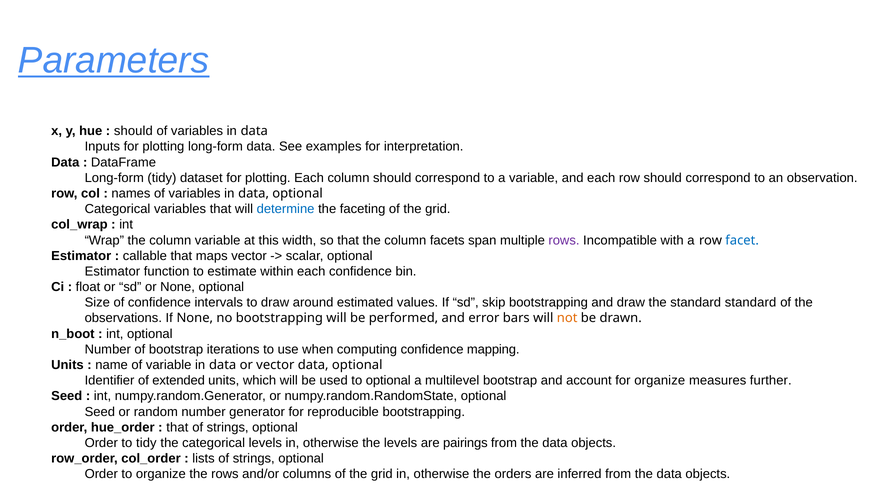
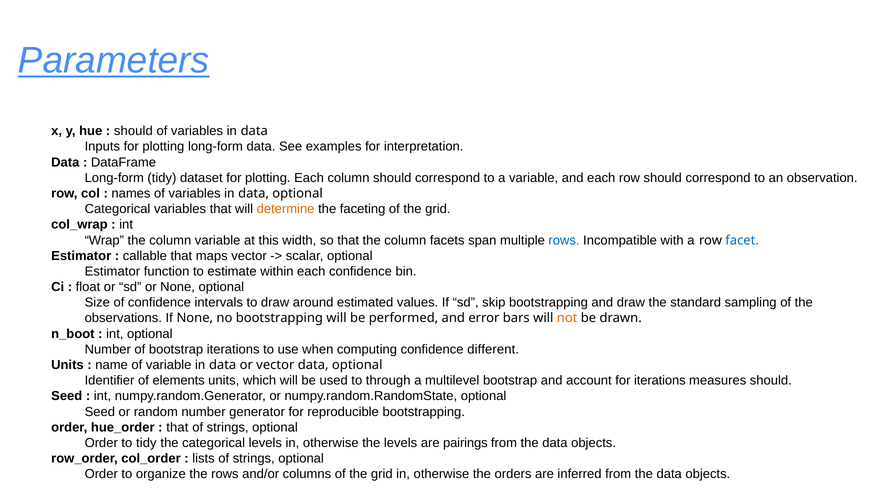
determine colour: blue -> orange (286, 209)
rows colour: purple -> blue (564, 240)
standard standard: standard -> sampling (751, 303)
mapping: mapping -> different (493, 350)
extended: extended -> elements (179, 381)
to optional: optional -> through (388, 381)
for organize: organize -> iterations (660, 381)
measures further: further -> should (771, 381)
